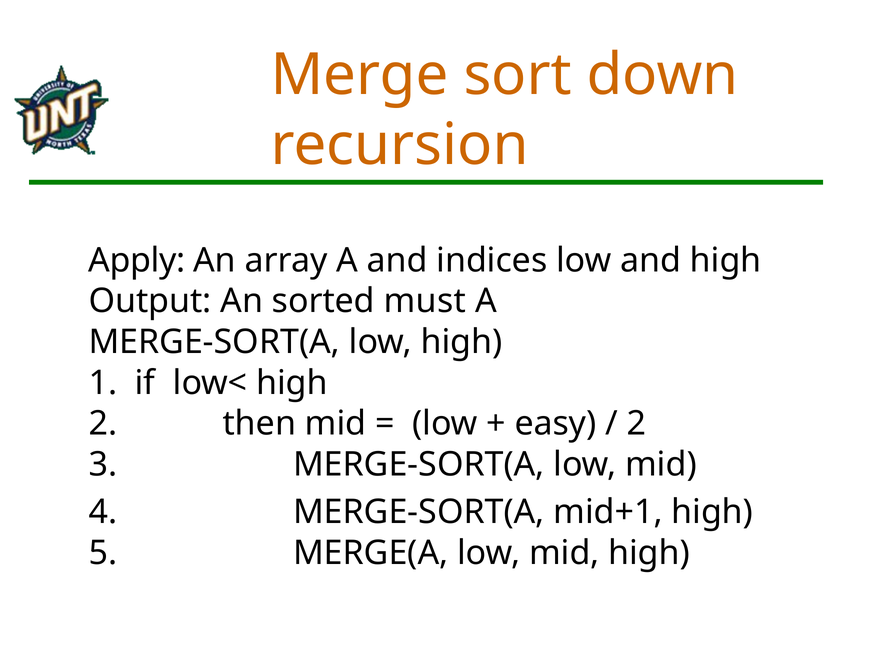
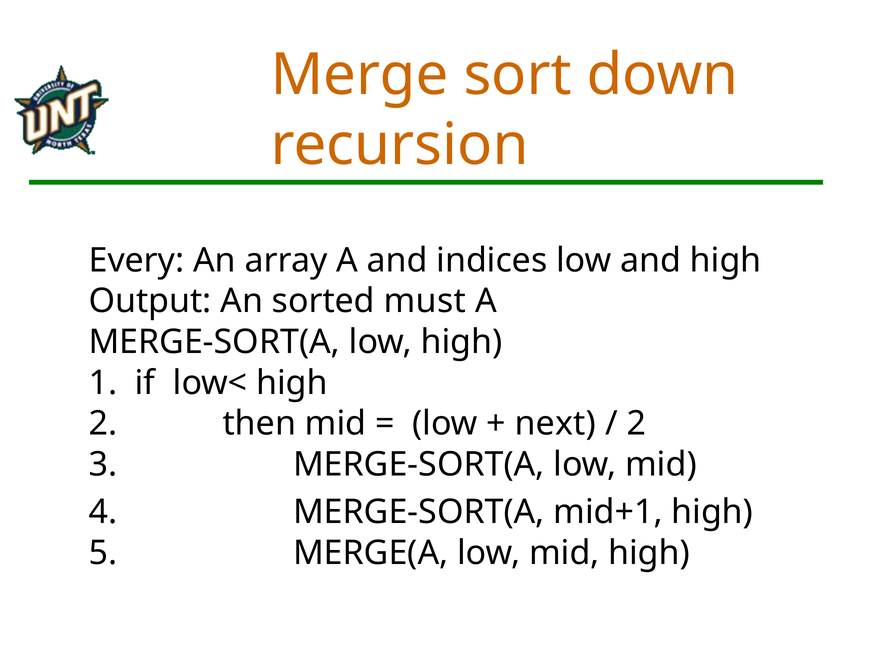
Apply: Apply -> Every (137, 260)
easy: easy -> next (555, 423)
